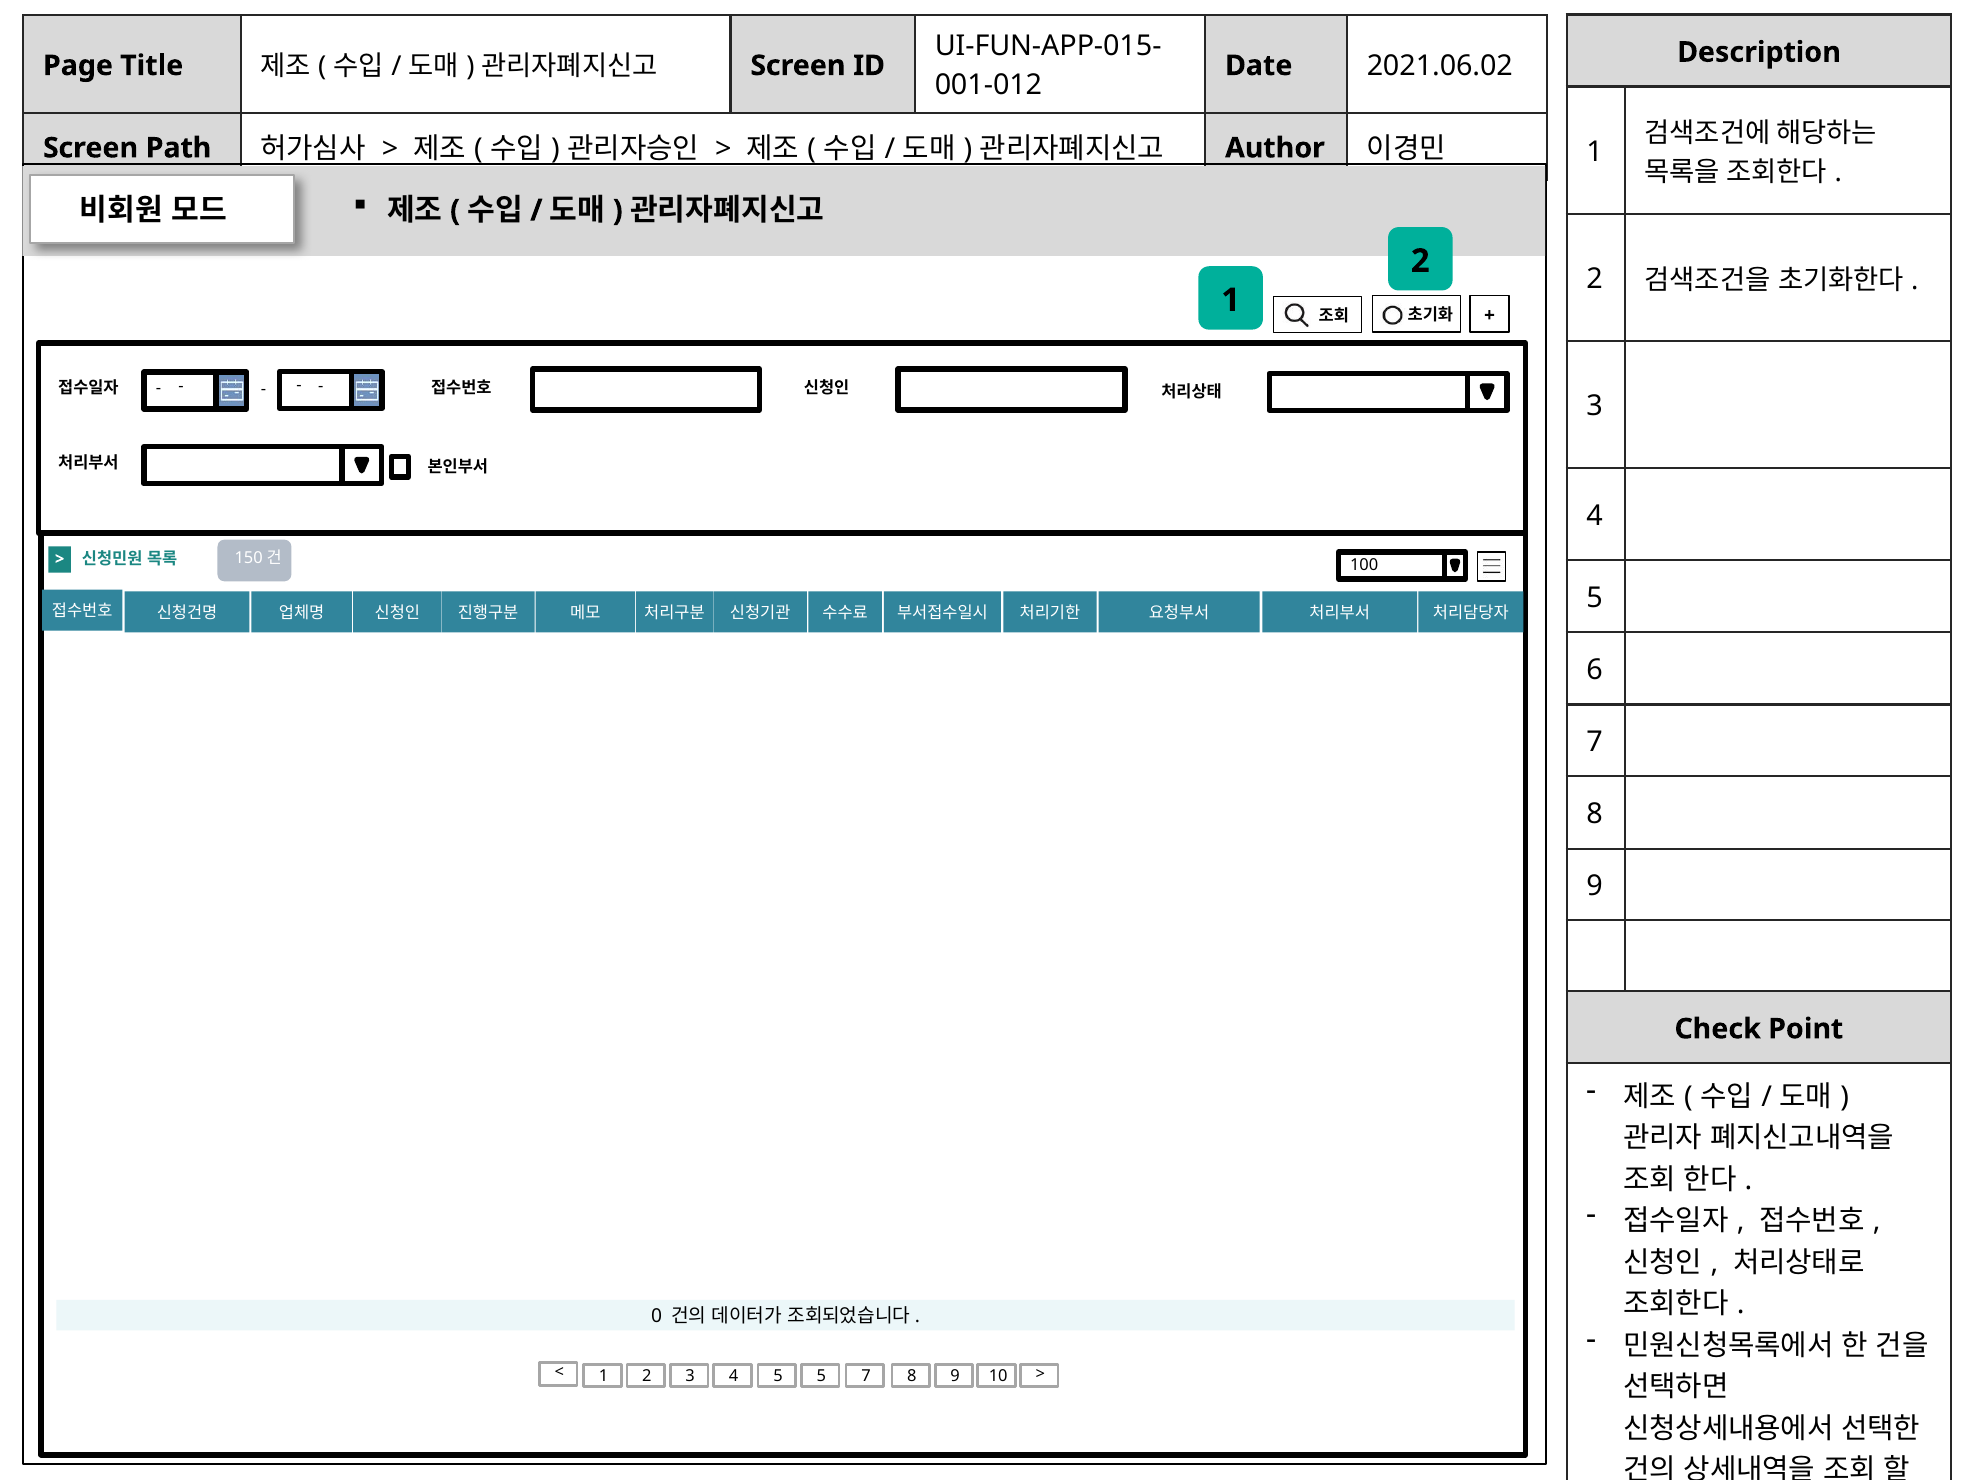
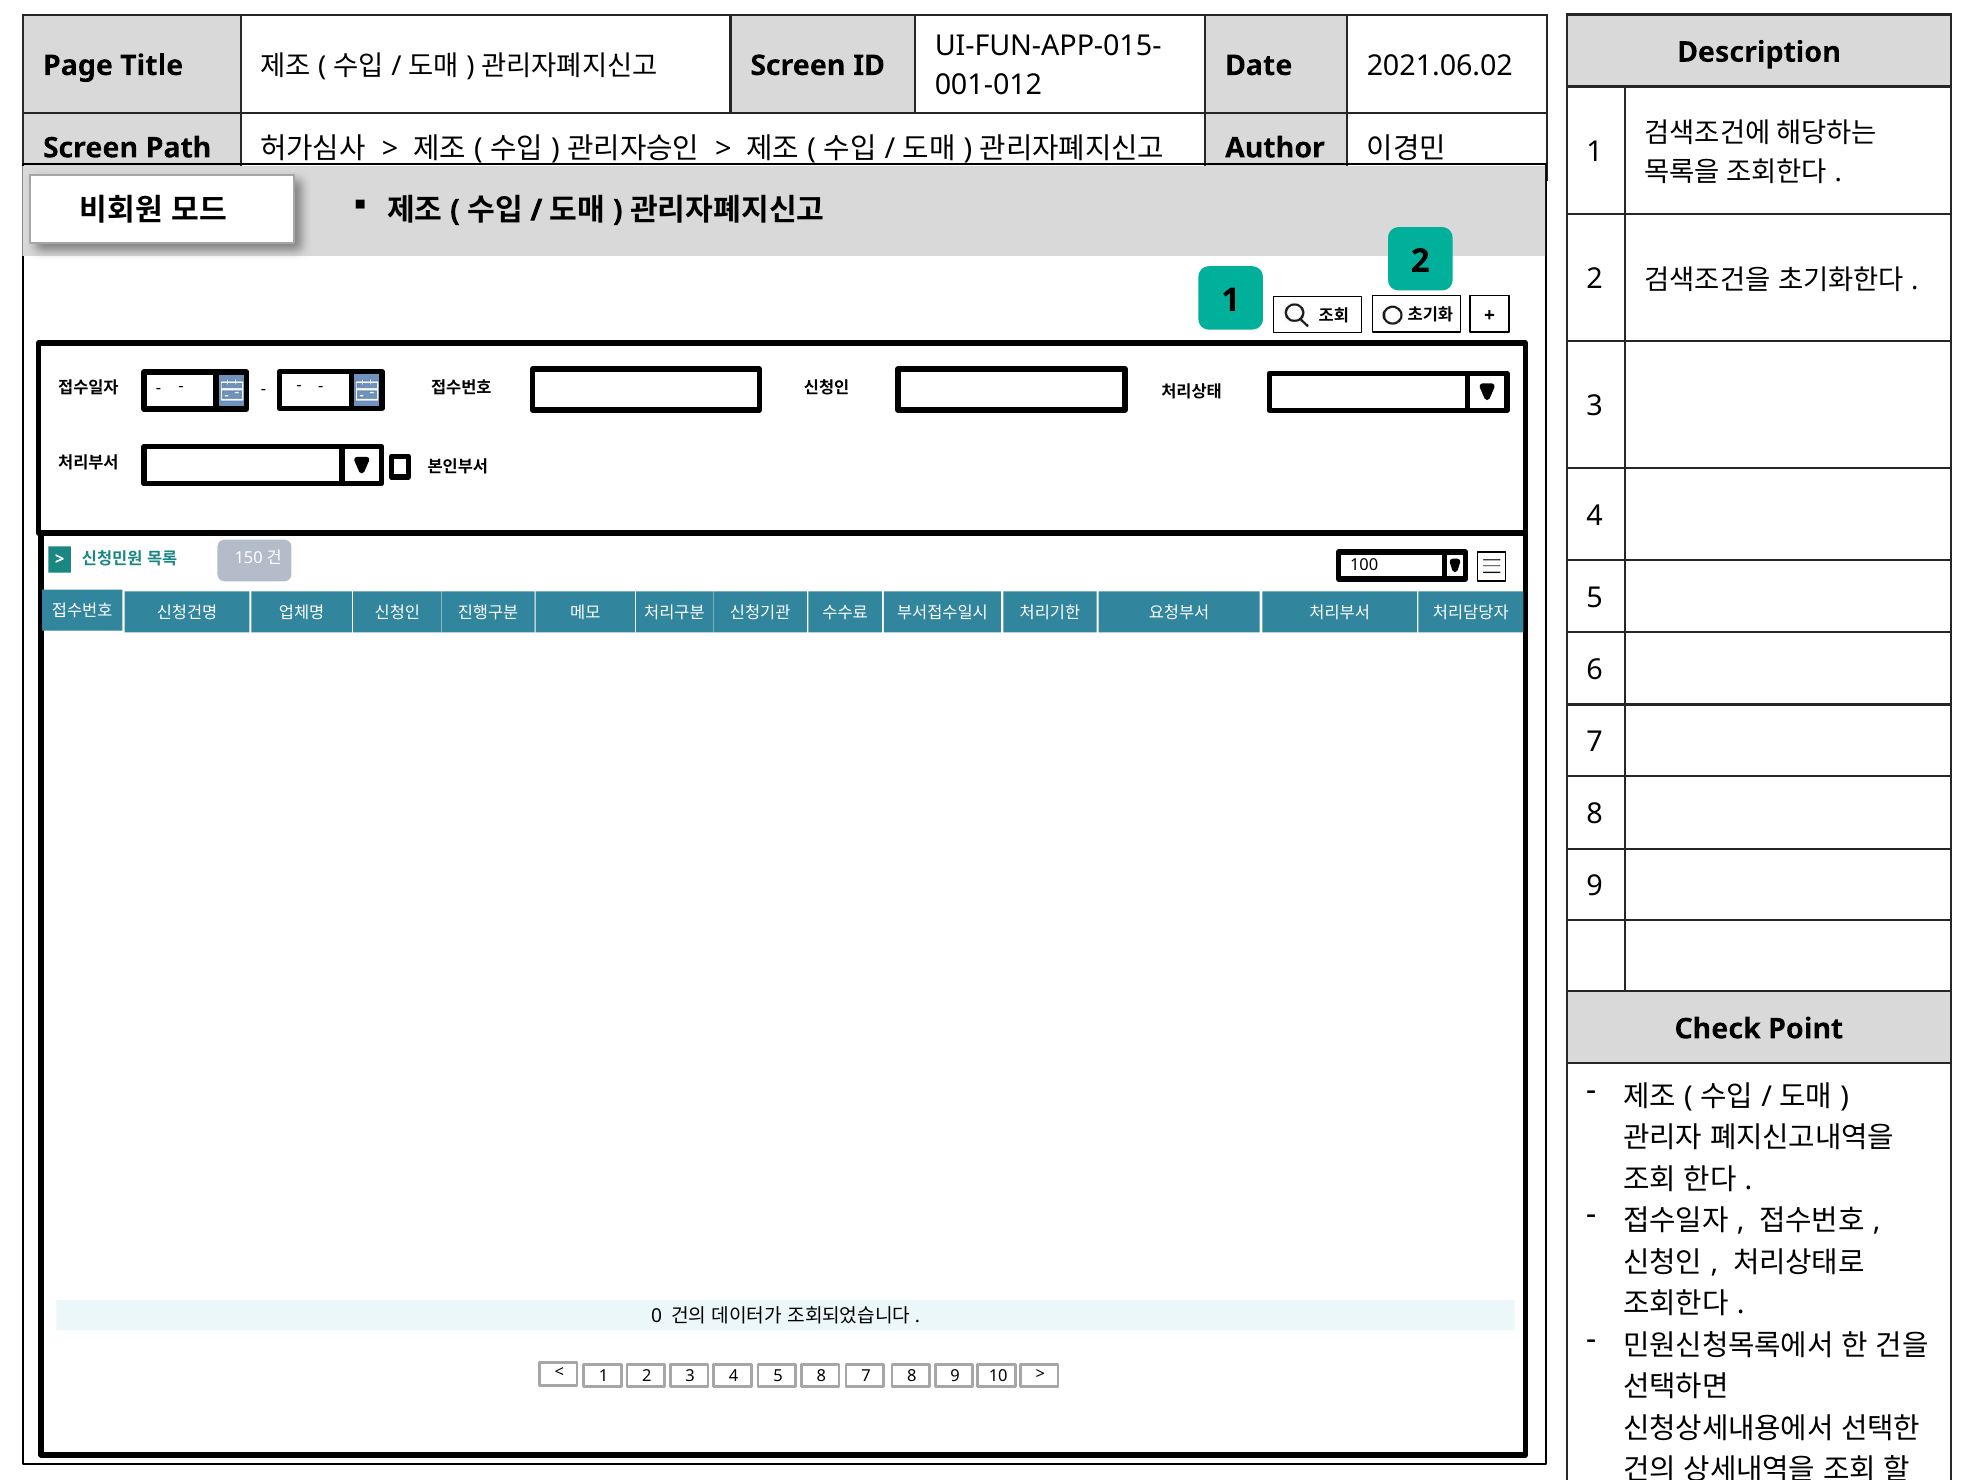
5 5: 5 -> 8 (821, 1376)
